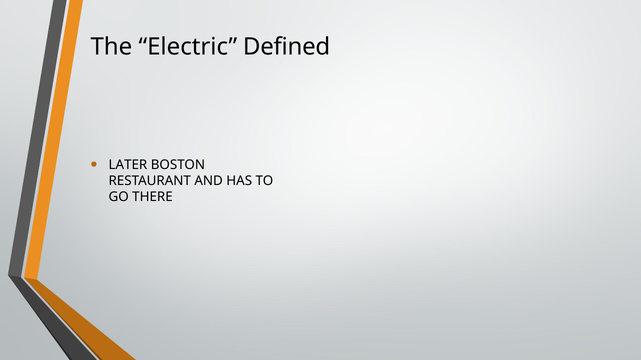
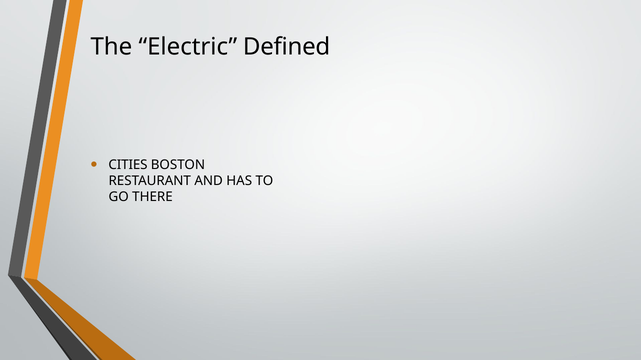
LATER: LATER -> CITIES (128, 165)
